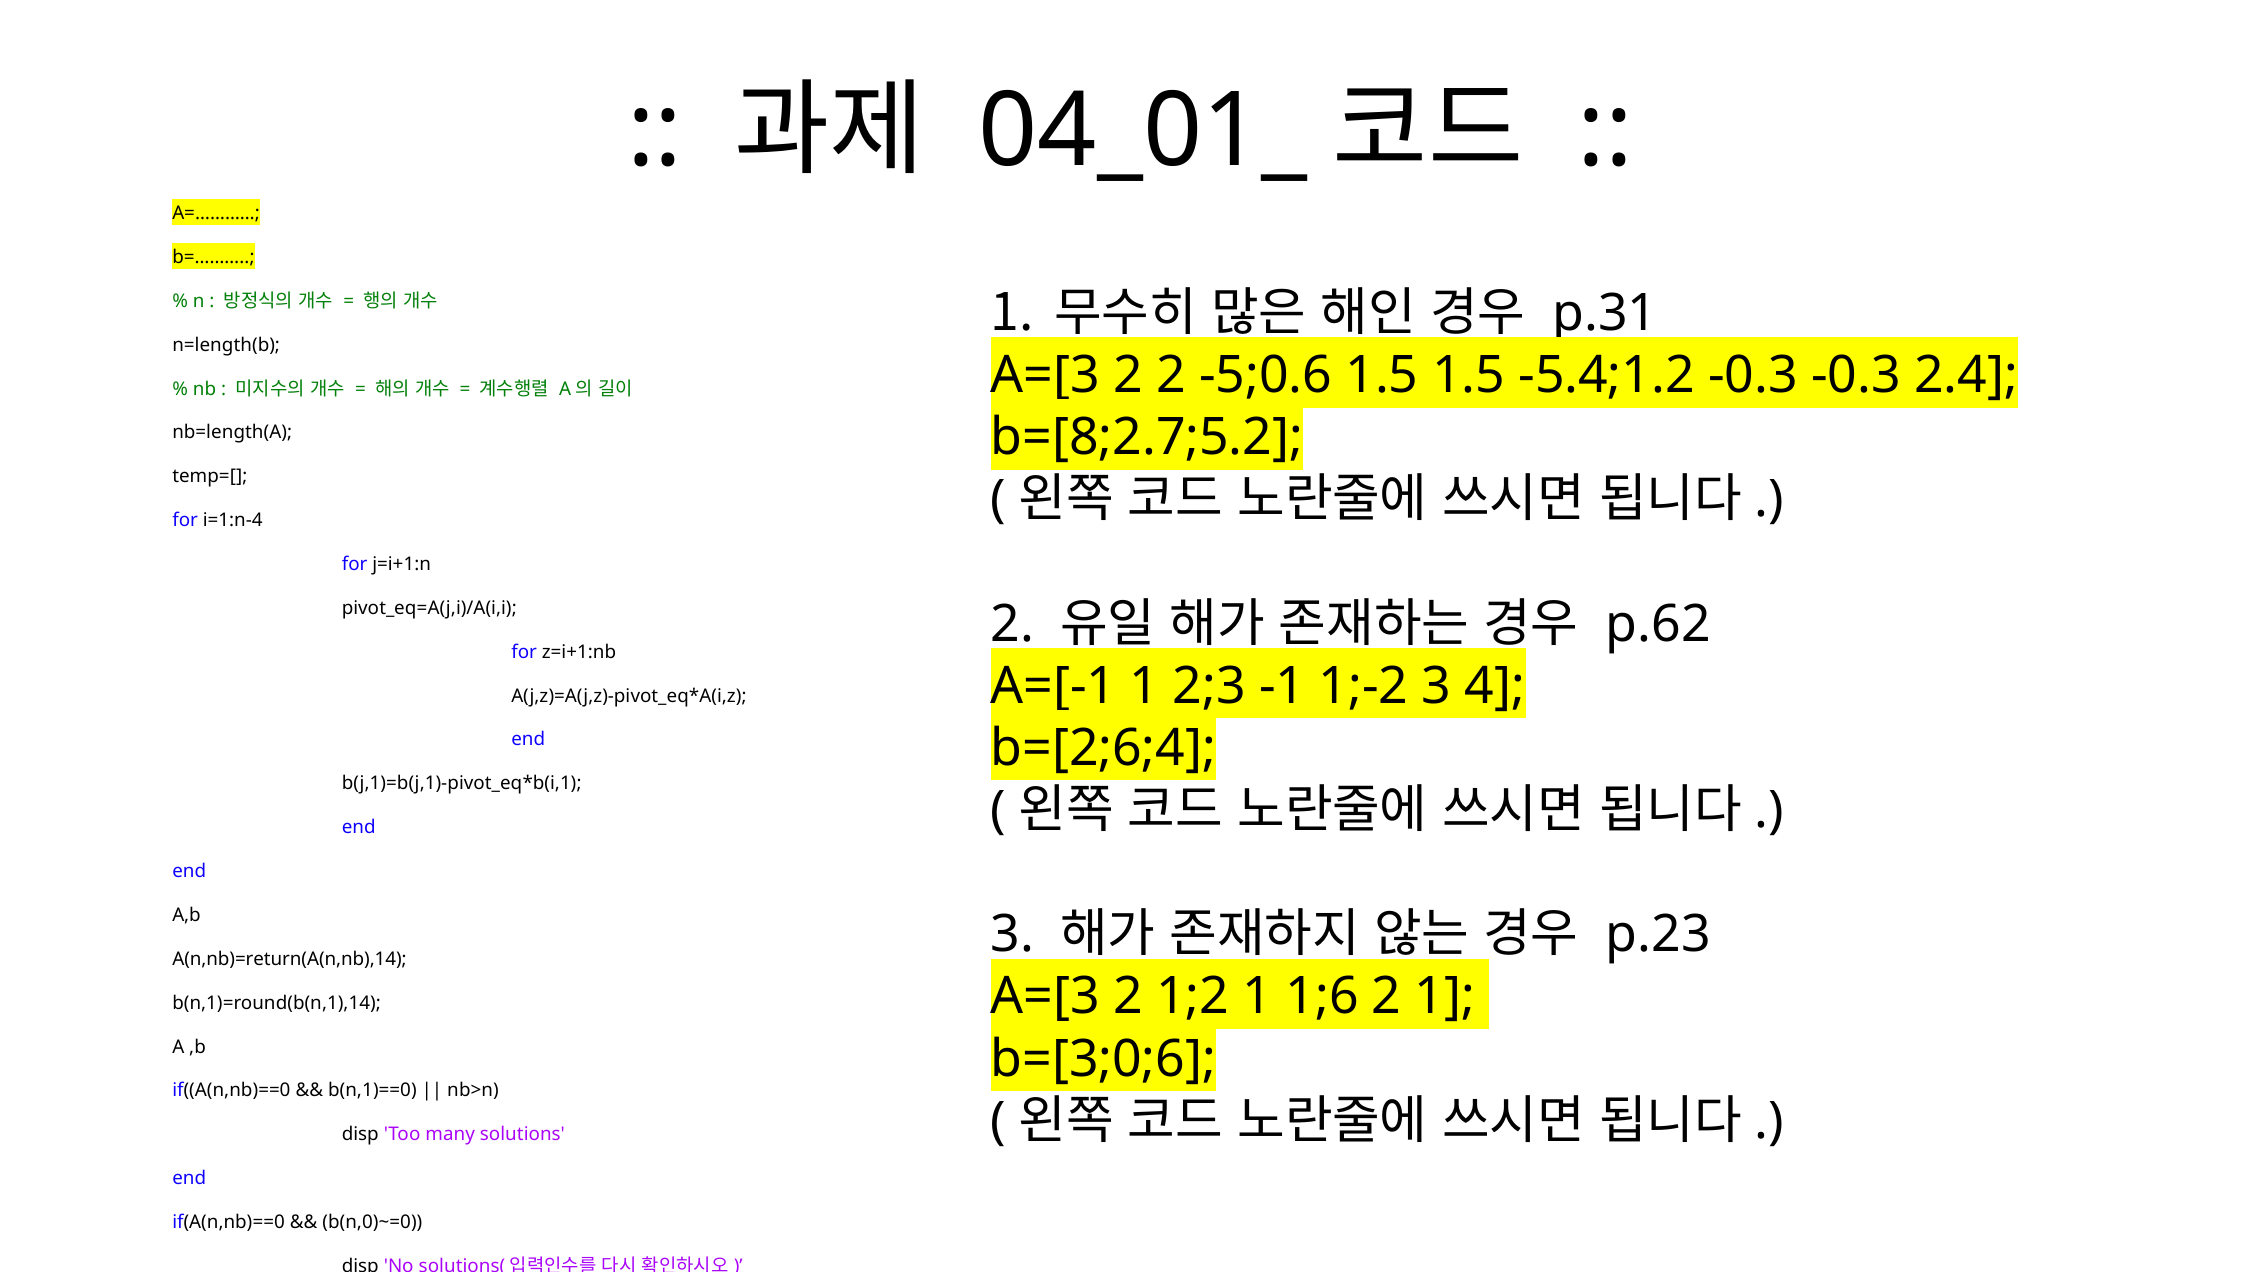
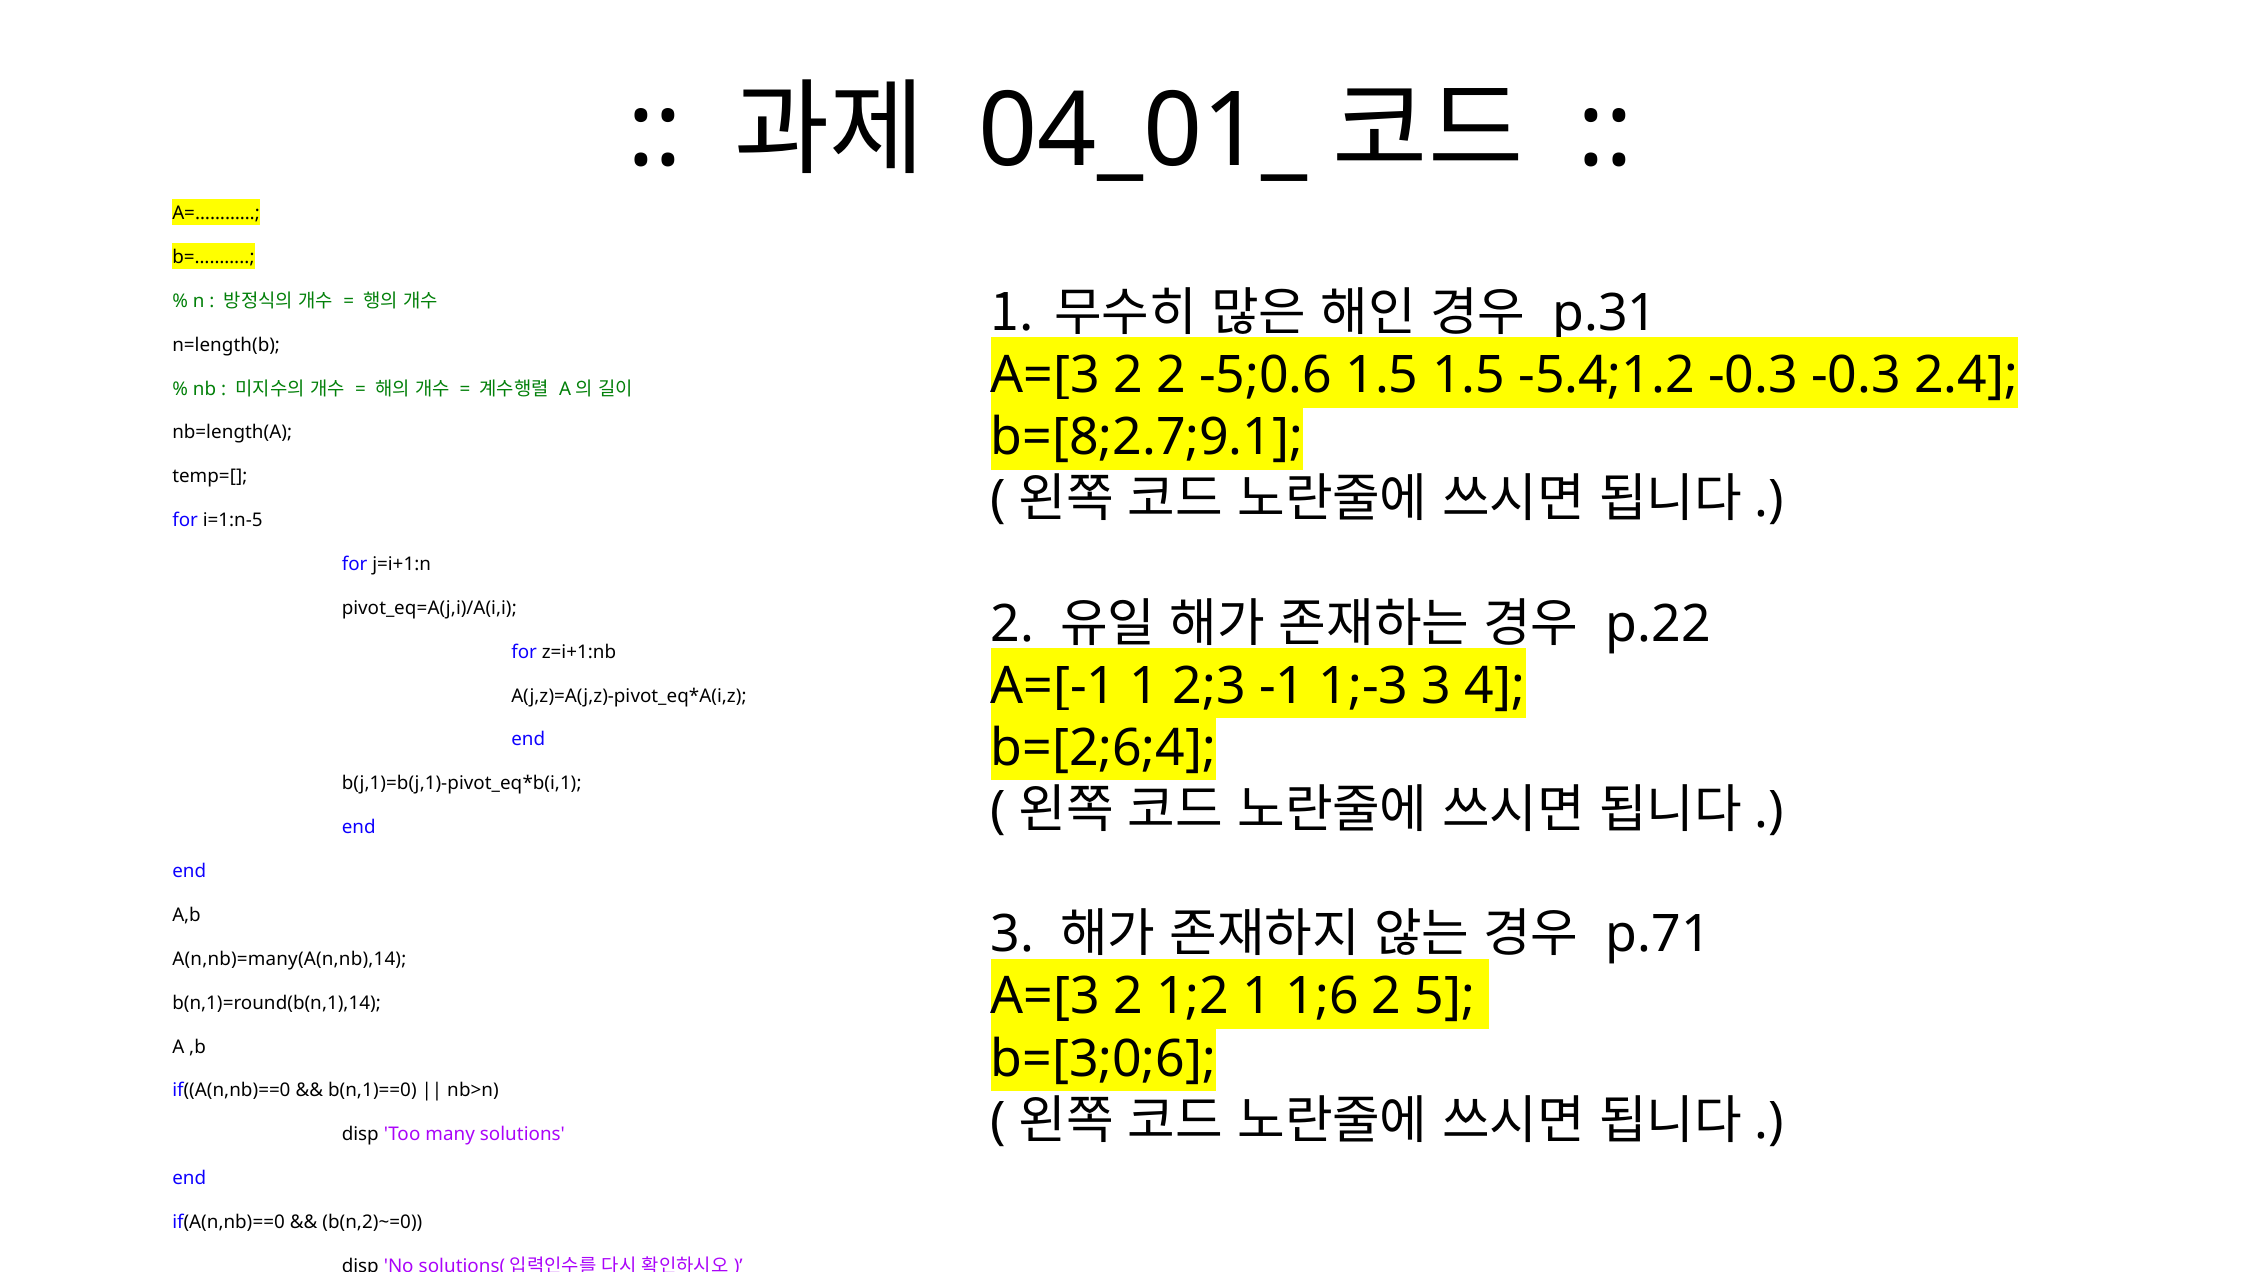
b=[8;2.7;5.2: b=[8;2.7;5.2 -> b=[8;2.7;9.1 (1147, 437)
i=1:n-4: i=1:n-4 -> i=1:n-5 (233, 520)
p.62: p.62 -> p.22 (1658, 624)
1;-2: 1;-2 -> 1;-3 (1364, 686)
p.23: p.23 -> p.71 (1658, 934)
A(n,nb)=return(A(n,nb),14: A(n,nb)=return(A(n,nb),14 -> A(n,nb)=many(A(n,nb),14 (289, 959)
2 1: 1 -> 5 (1445, 996)
b(n,0)~=0: b(n,0)~=0 -> b(n,2)~=0 (372, 1222)
